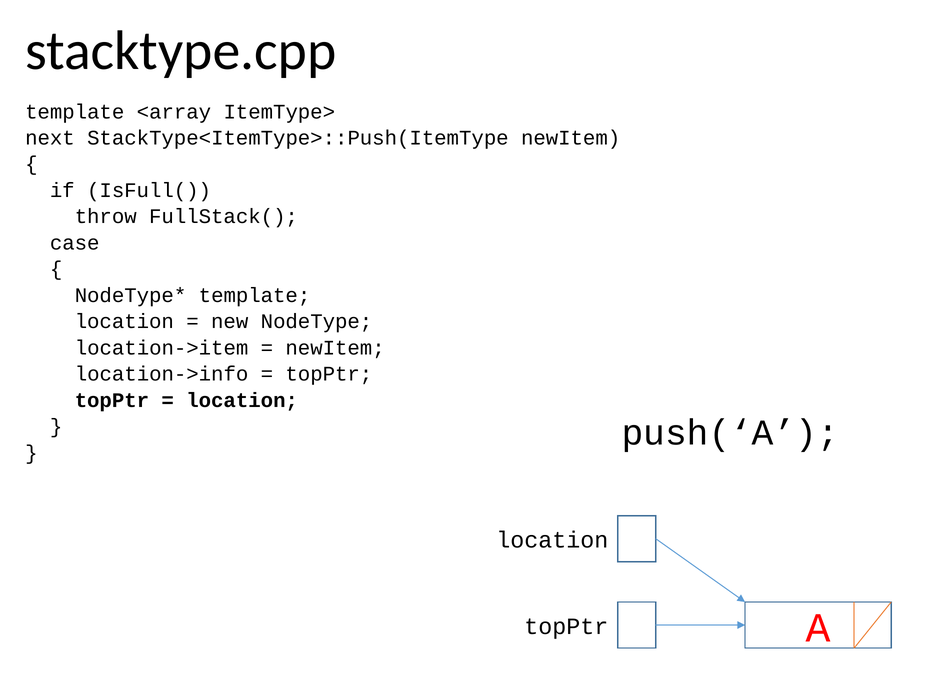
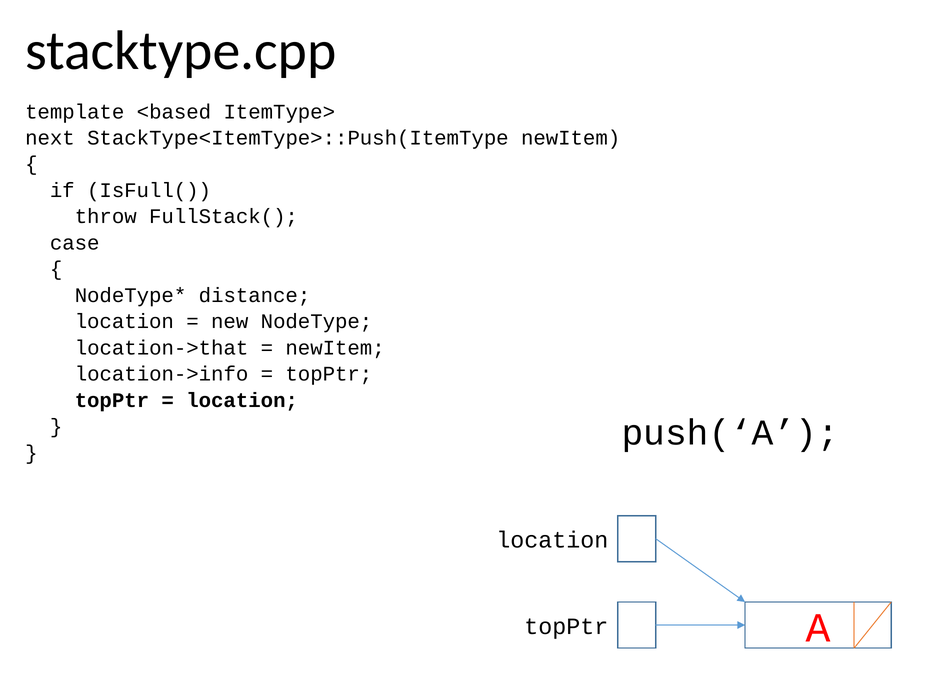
<array: <array -> <based (174, 112)
template: template -> distance (255, 295)
location->item: location->item -> location->that (162, 348)
